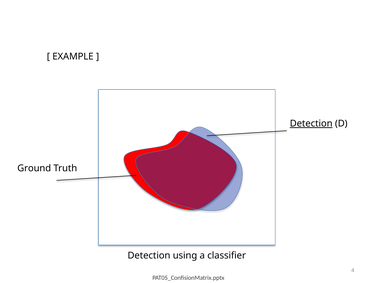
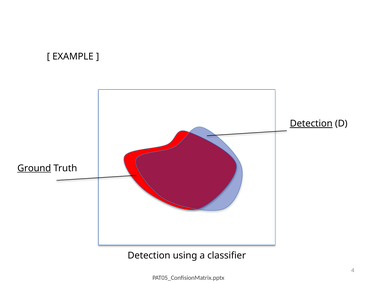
Ground underline: none -> present (34, 168)
